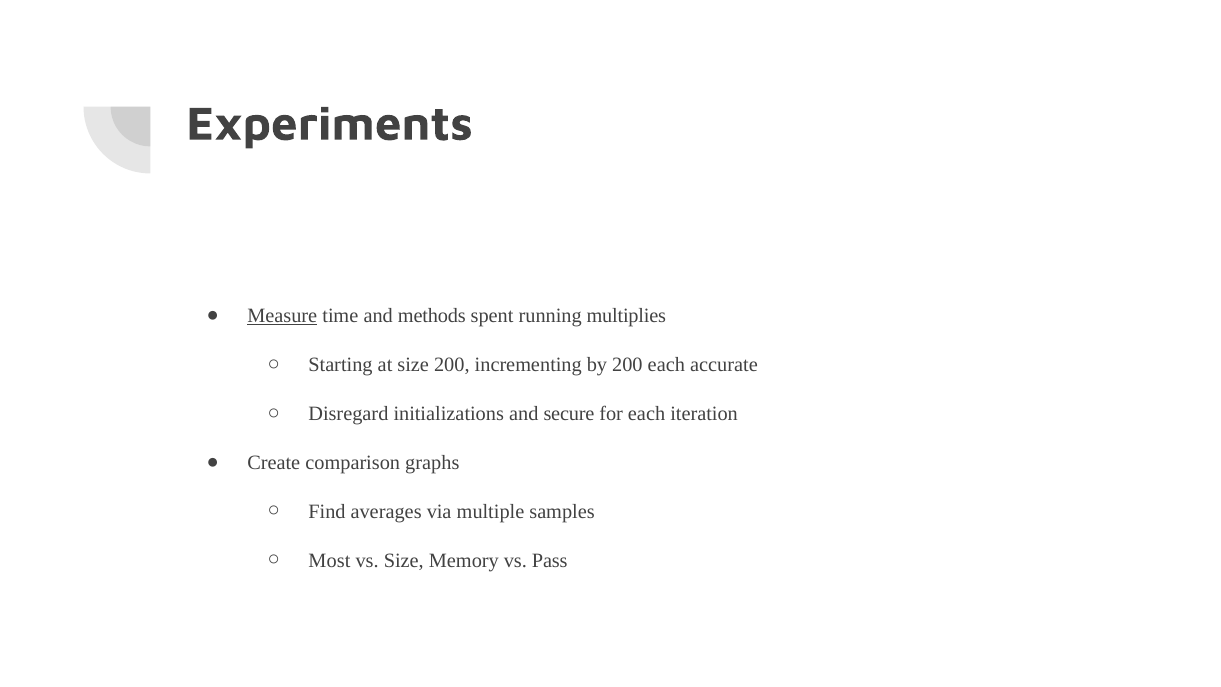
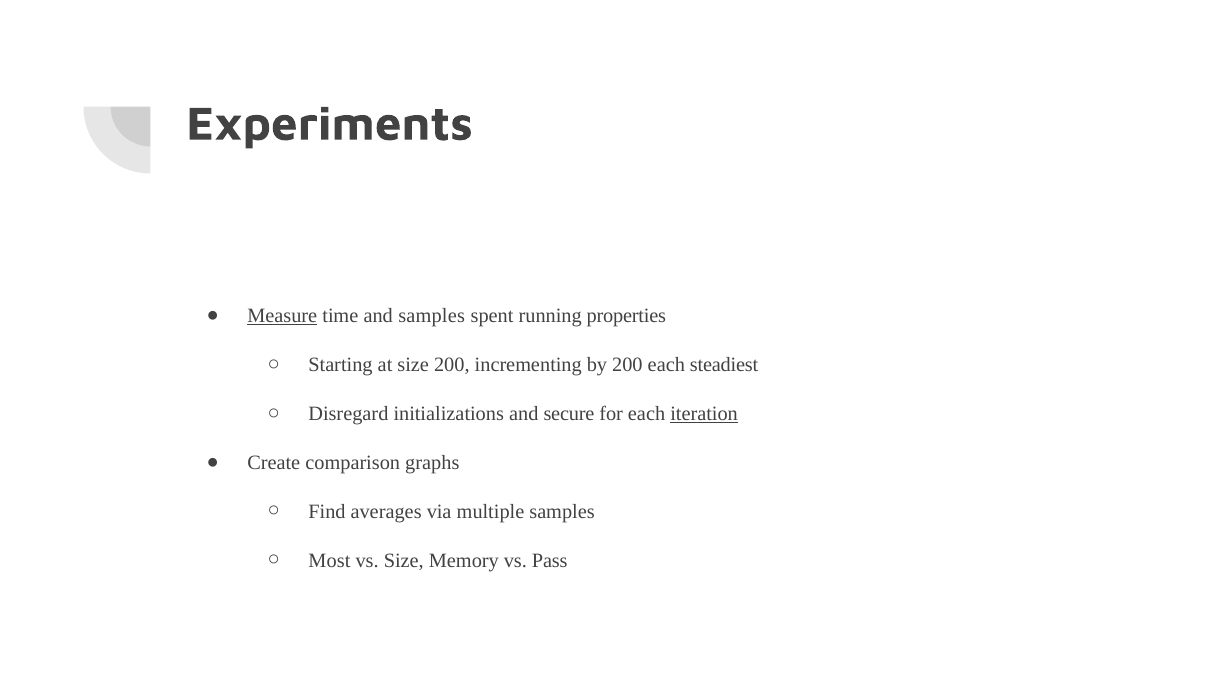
and methods: methods -> samples (432, 316)
multiplies: multiplies -> properties (626, 316)
accurate: accurate -> steadiest (724, 365)
iteration underline: none -> present (704, 414)
